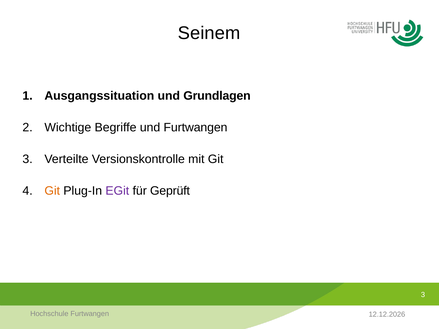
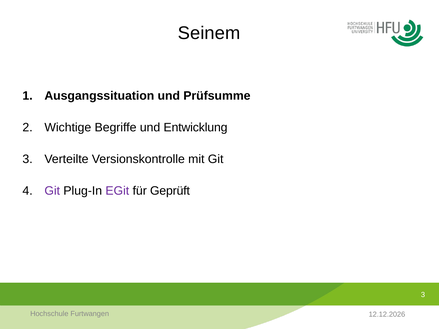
Grundlagen: Grundlagen -> Prüfsumme (217, 96)
und Furtwangen: Furtwangen -> Entwicklung (196, 128)
Git colour: orange -> purple (52, 191)
